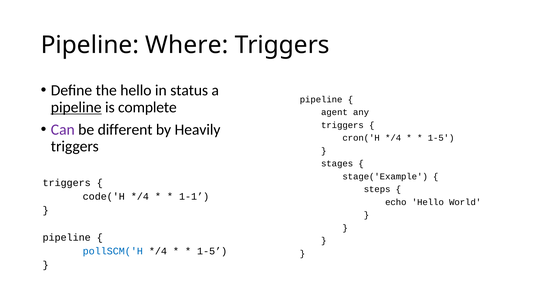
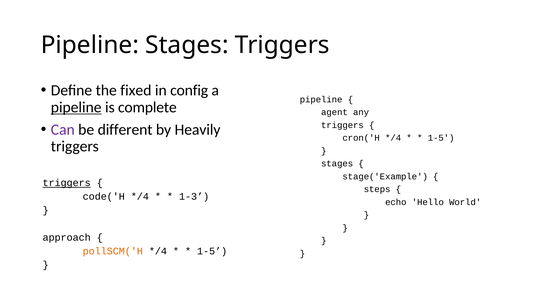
Pipeline Where: Where -> Stages (187, 45)
the hello: hello -> fixed (136, 90)
status: status -> config (189, 90)
triggers underline: none -> present (67, 183)
1-1: 1-1 -> 1-3 (194, 197)
pipeline: pipeline -> approach (67, 237)
pollSCM('H colour: blue -> orange (113, 251)
